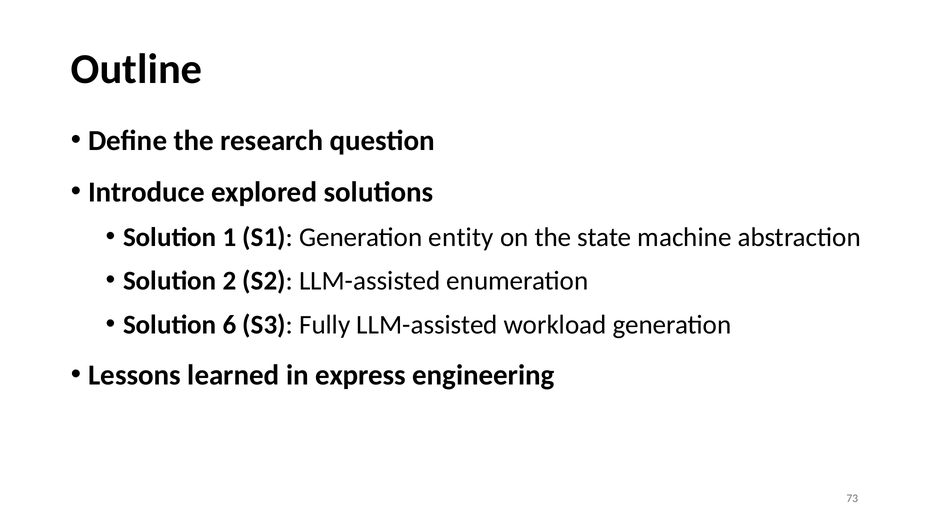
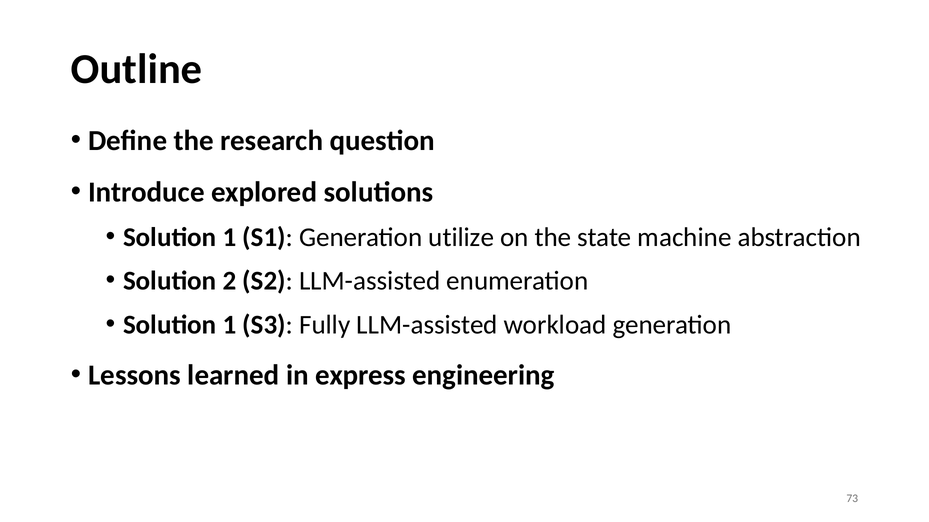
entity: entity -> utilize (461, 237)
6: 6 -> 1 (229, 325)
